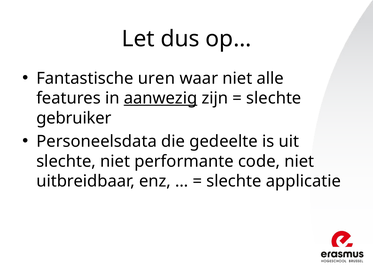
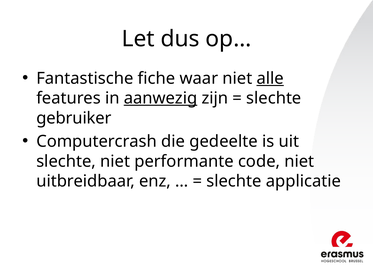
uren: uren -> fiche (156, 78)
alle underline: none -> present (270, 78)
Personeelsdata: Personeelsdata -> Computercrash (97, 141)
